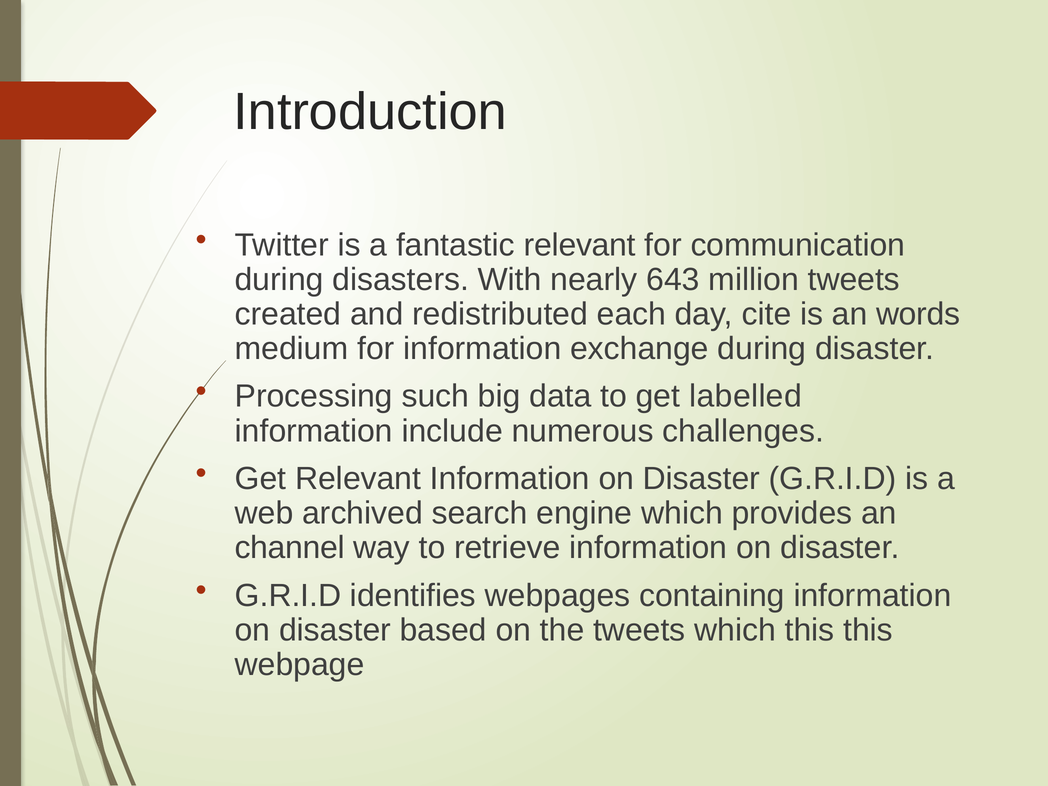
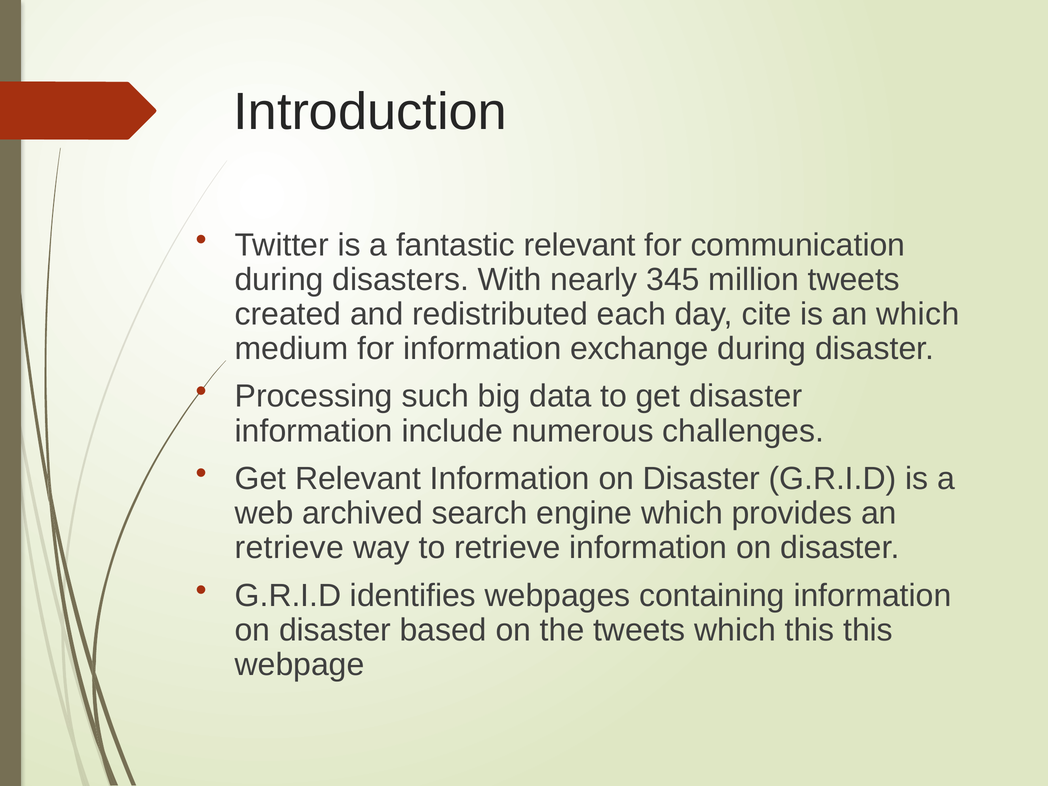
643: 643 -> 345 (673, 280)
an words: words -> which (918, 314)
get labelled: labelled -> disaster (746, 396)
channel: channel -> retrieve (289, 548)
